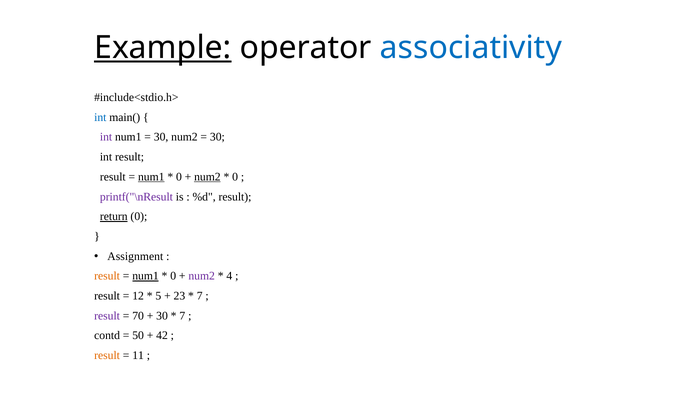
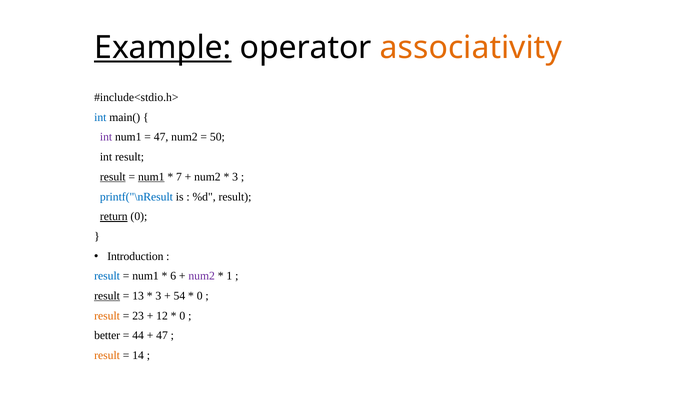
associativity colour: blue -> orange (471, 48)
30: 30 -> 47 (161, 137)
30: 30 -> 50 (217, 137)
result underline: none -> present (113, 177)
0: 0 -> 7 (179, 177)
num2 underline: present -> none (207, 177)
0: 0 -> 3 (235, 177)
printf("\nResult colour: purple -> blue (136, 197)
Assignment: Assignment -> Introduction (135, 256)
result colour: orange -> blue (107, 276)
num1 underline: present -> none (145, 276)
0: 0 -> 6 (173, 276)
4: 4 -> 1 (229, 276)
result underline: none -> present (107, 296)
12: 12 -> 13 (138, 296)
5: 5 -> 3 (158, 296)
23: 23 -> 54 (179, 296)
7: 7 -> 0 (200, 296)
result colour: purple -> orange (107, 316)
70: 70 -> 23 (138, 316)
30: 30 -> 12 (162, 316)
7: 7 -> 0 (182, 316)
contd: contd -> better (107, 336)
50: 50 -> 44 (138, 336)
42: 42 -> 47 (162, 336)
11: 11 -> 14 (138, 356)
